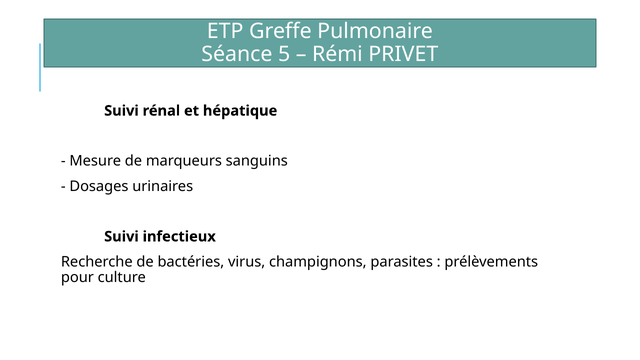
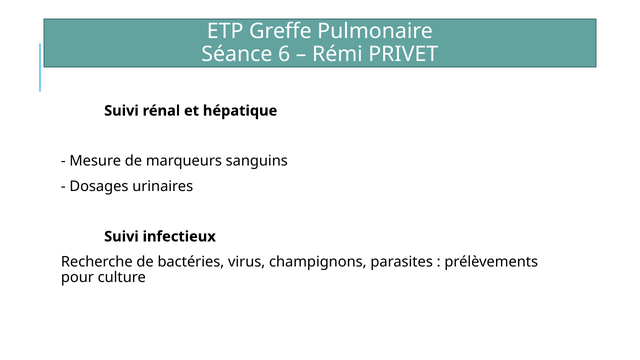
5: 5 -> 6 (284, 54)
